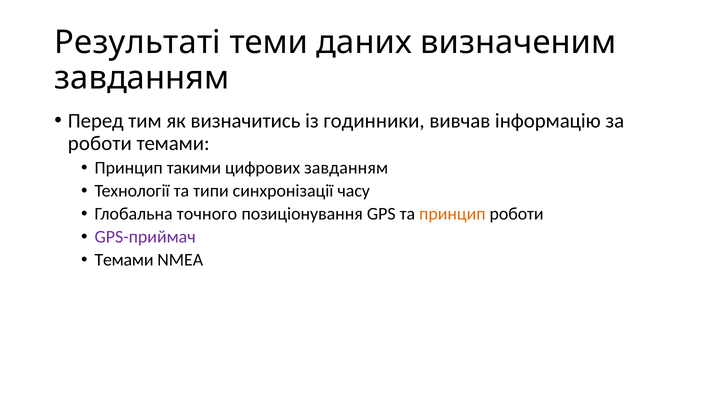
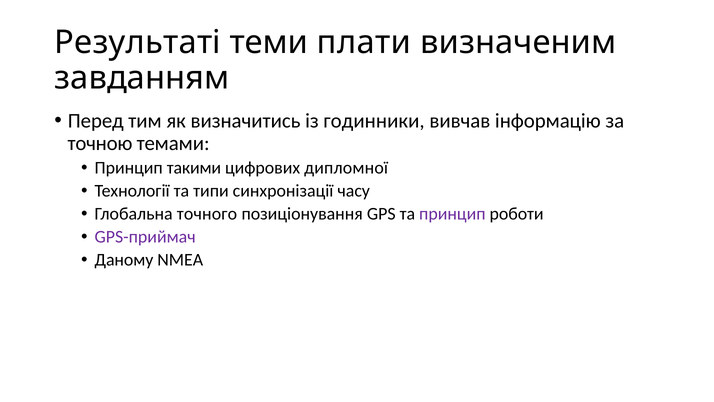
даних: даних -> плати (364, 42)
роботи: роботи -> точною (100, 143)
цифрових завданням: завданням -> дипломної (346, 168)
принцип colour: orange -> purple (452, 214)
Темами: Темами -> Даному (124, 260)
